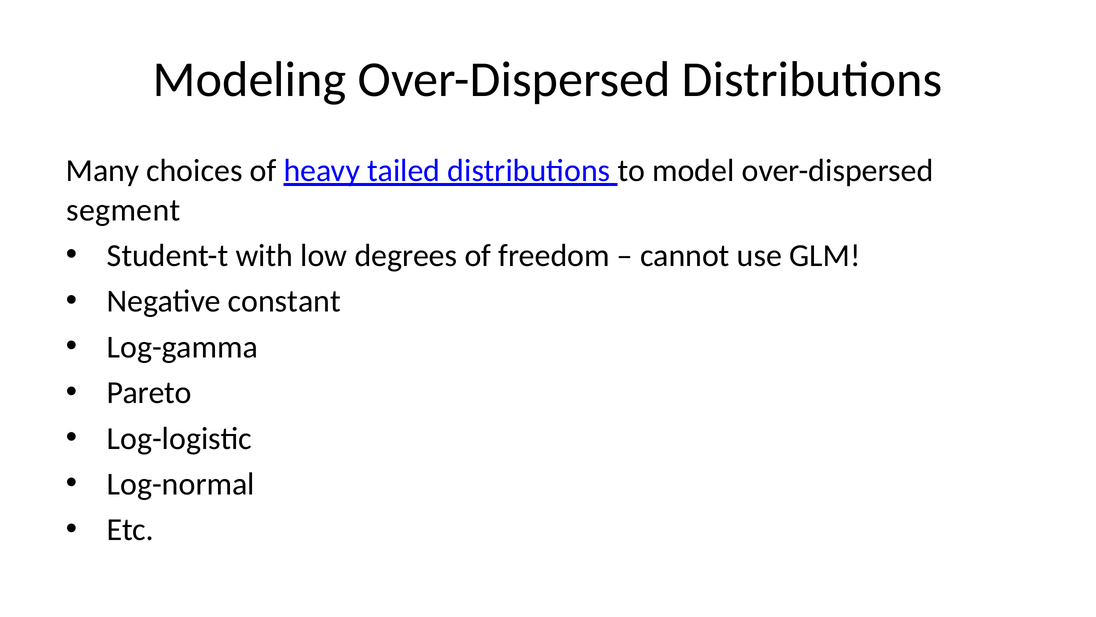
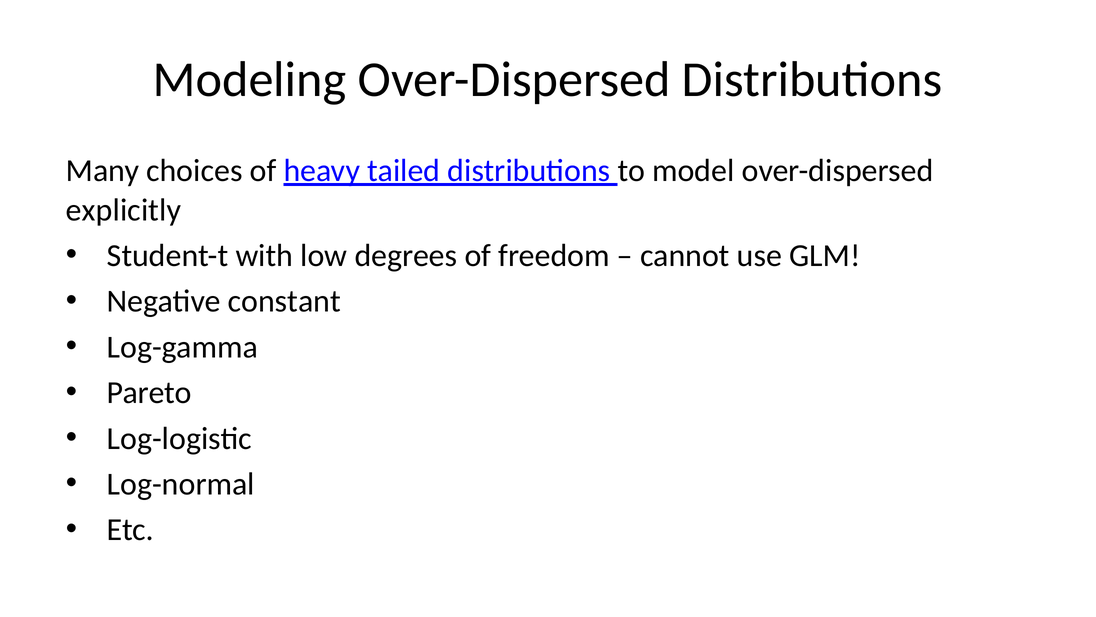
segment: segment -> explicitly (123, 210)
